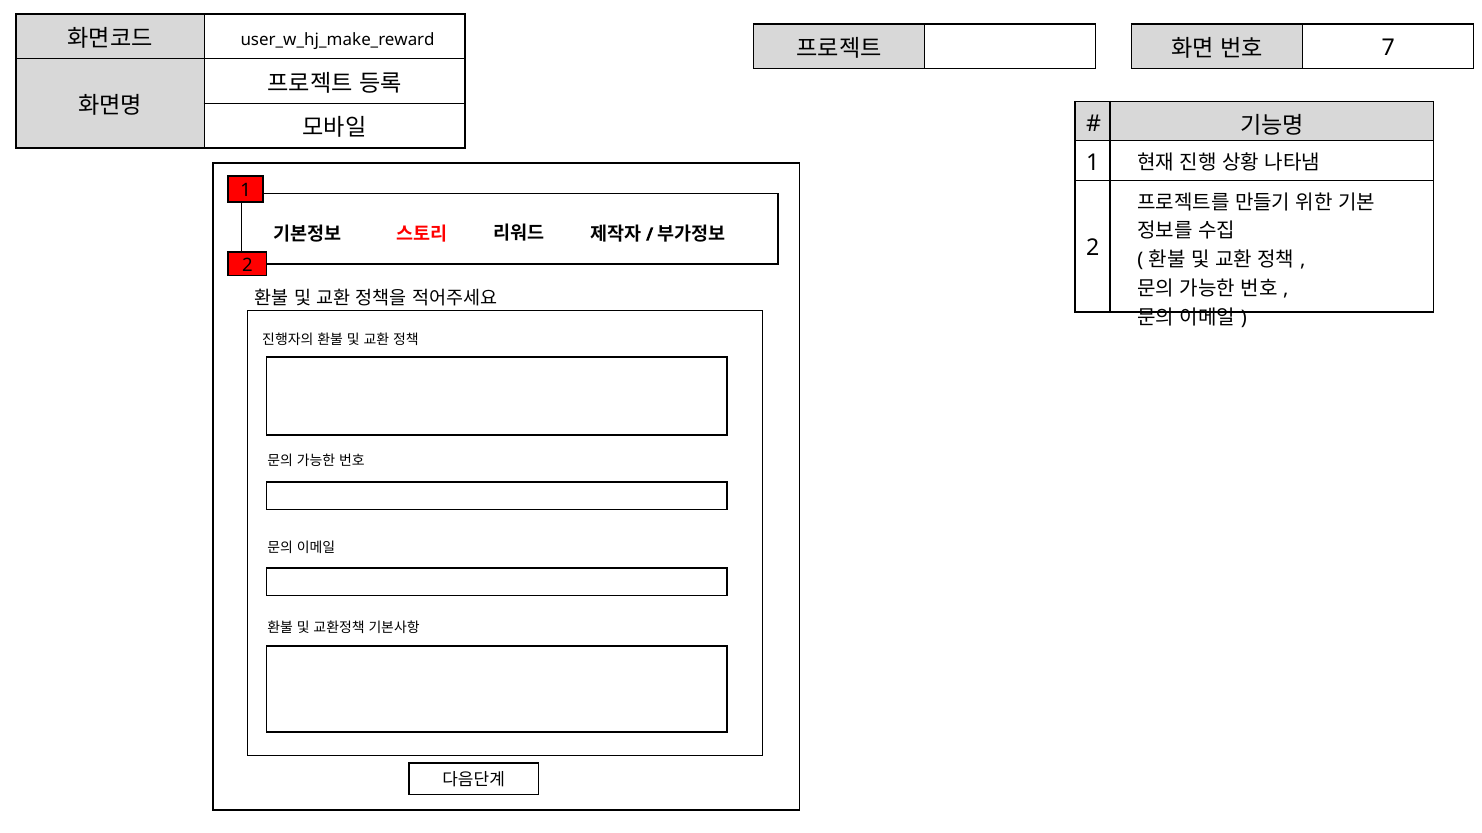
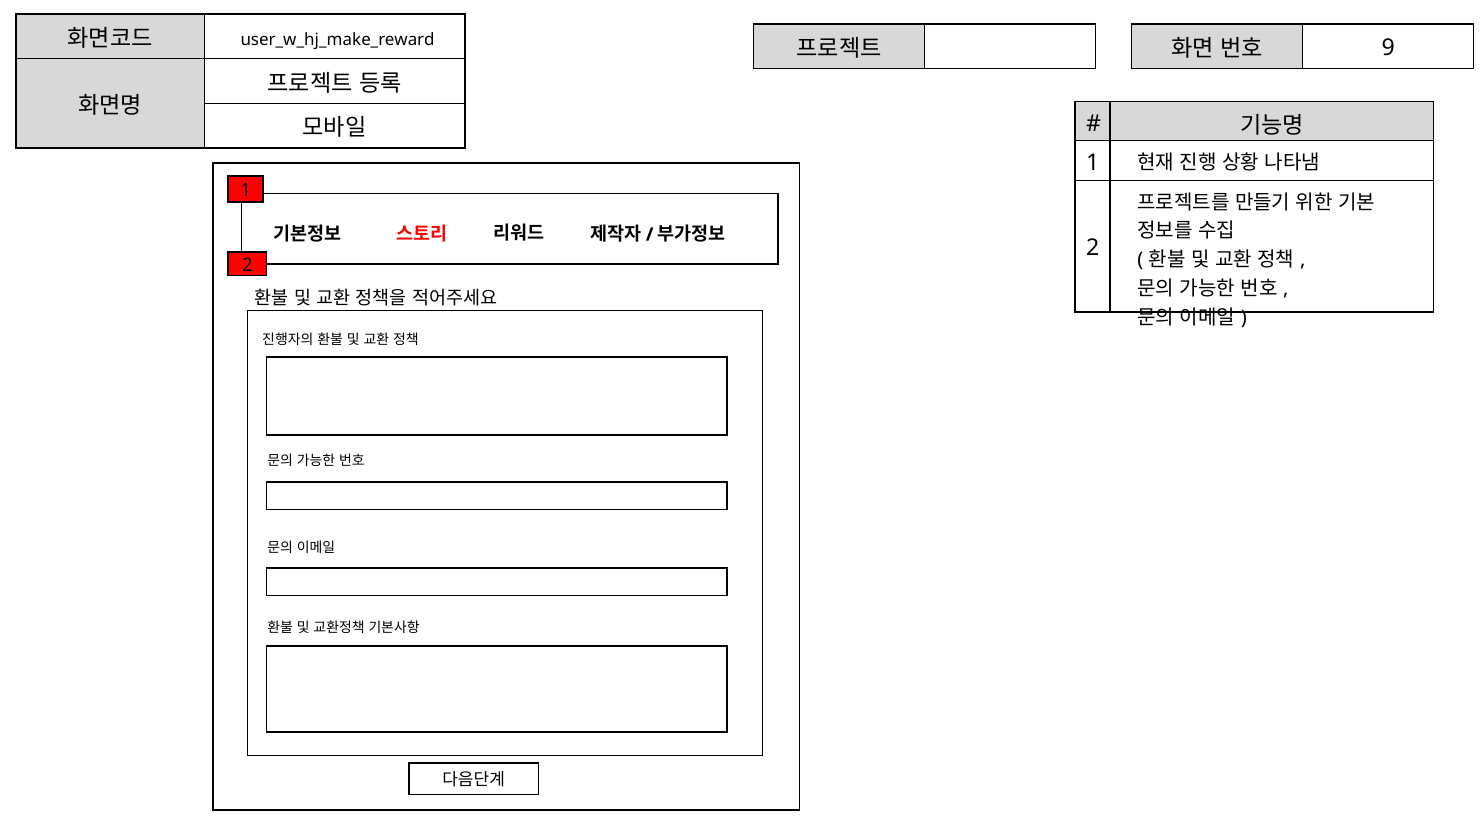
7: 7 -> 9 (1388, 48)
